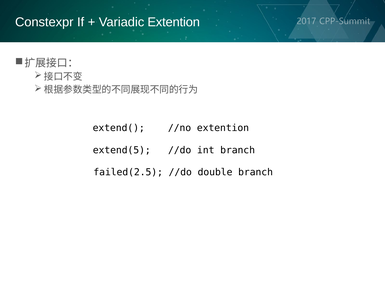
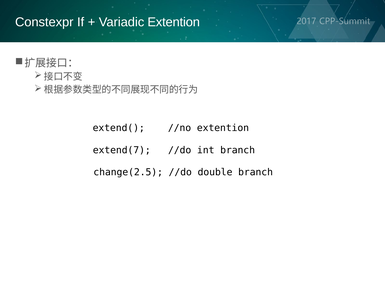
extend(5: extend(5 -> extend(7 (122, 150)
failed(2.5: failed(2.5 -> change(2.5 (128, 172)
